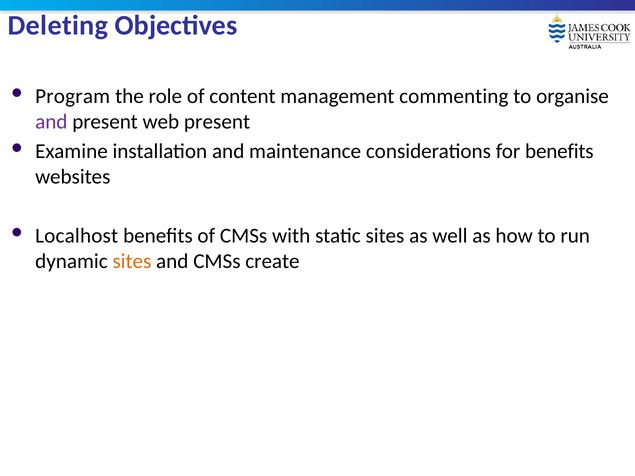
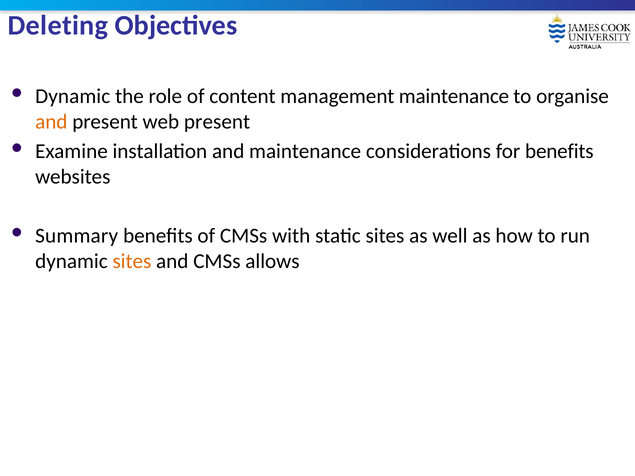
Program: Program -> Dynamic (73, 96)
management commenting: commenting -> maintenance (454, 96)
and colour: purple -> orange (51, 122)
Localhost: Localhost -> Summary (77, 236)
create: create -> allows (272, 261)
